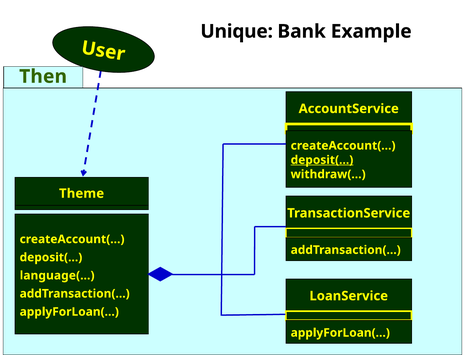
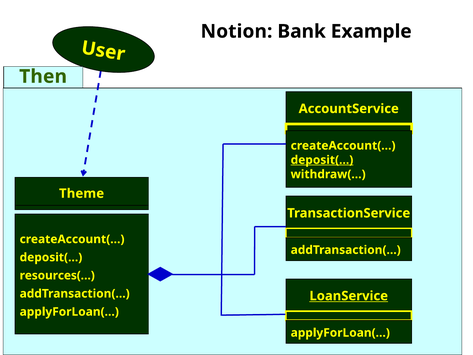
Unique: Unique -> Notion (236, 31)
language(…: language(… -> resources(… (57, 275)
LoanService underline: none -> present (349, 296)
